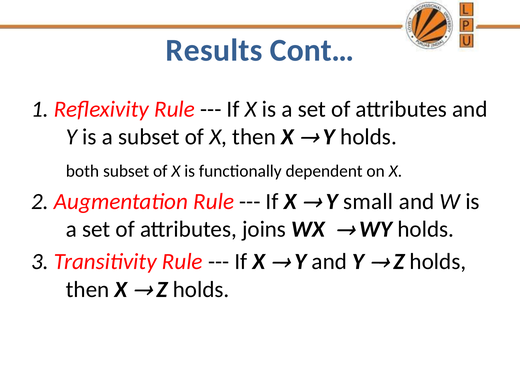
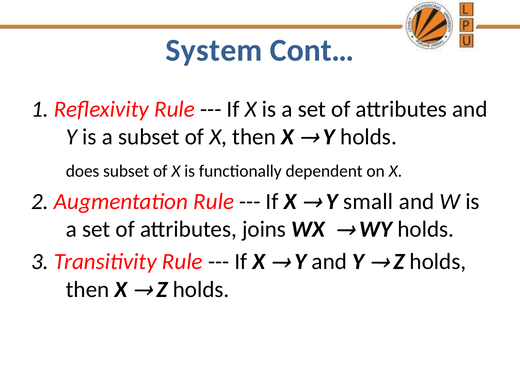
Results: Results -> System (214, 50)
both: both -> does (83, 171)
